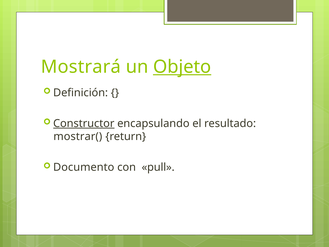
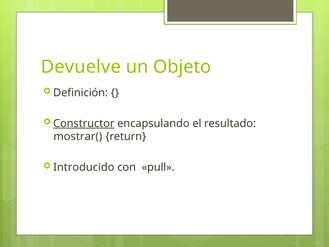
Mostrará: Mostrará -> Devuelve (81, 67)
Objeto underline: present -> none (182, 67)
Documento: Documento -> Introducido (84, 167)
